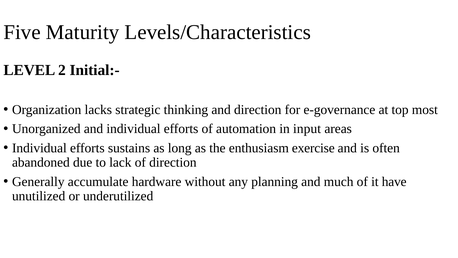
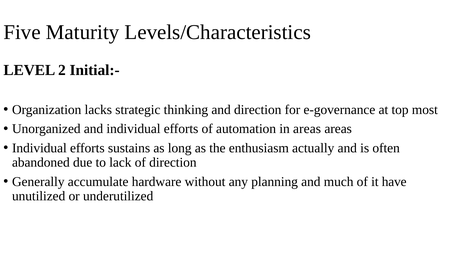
in input: input -> areas (307, 129)
exercise: exercise -> actually (313, 148)
